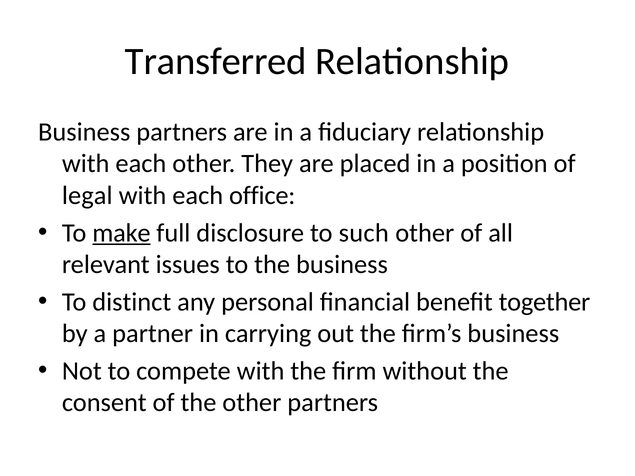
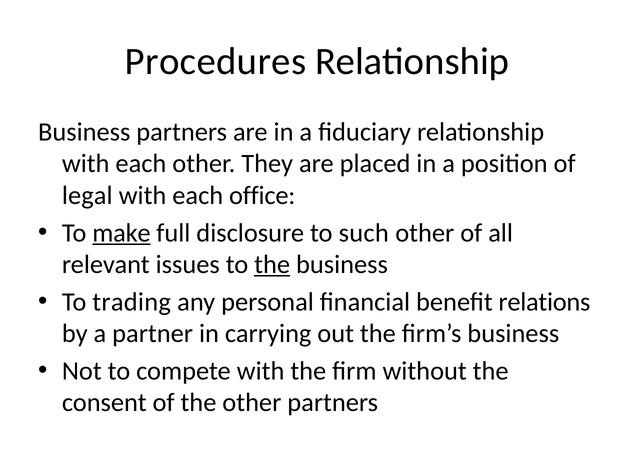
Transferred: Transferred -> Procedures (216, 61)
the underline: none -> present (272, 265)
distinct: distinct -> trading (132, 302)
together: together -> relations (544, 302)
